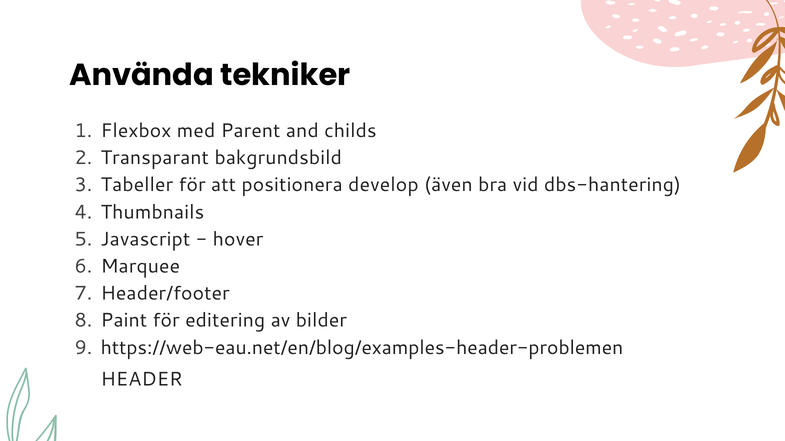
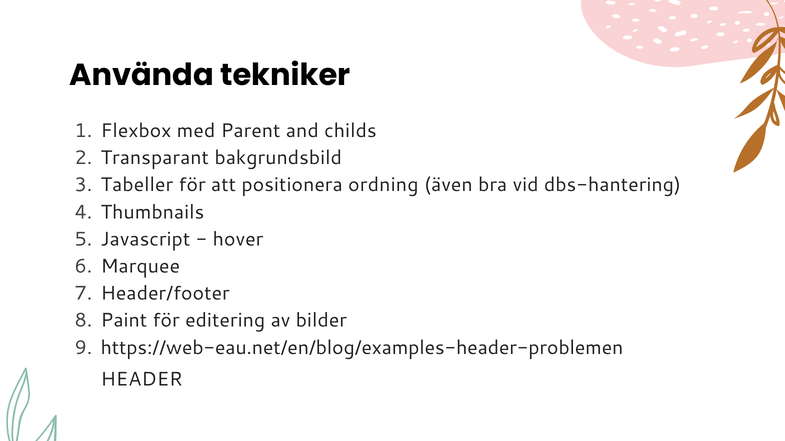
develop: develop -> ordning (383, 185)
